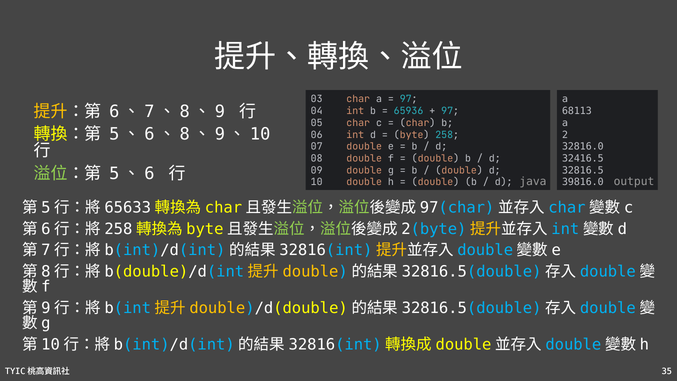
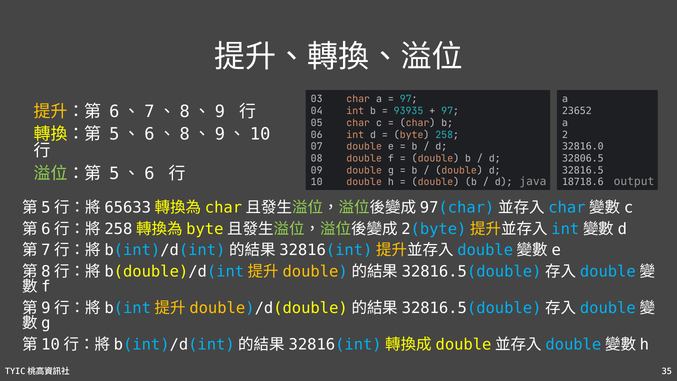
68113: 68113 -> 23652 (577, 111)
65936: 65936 -> 93935 (409, 111)
32416.5: 32416.5 -> 32806.5 (583, 158)
39816.0: 39816.0 -> 18718.6 (583, 182)
